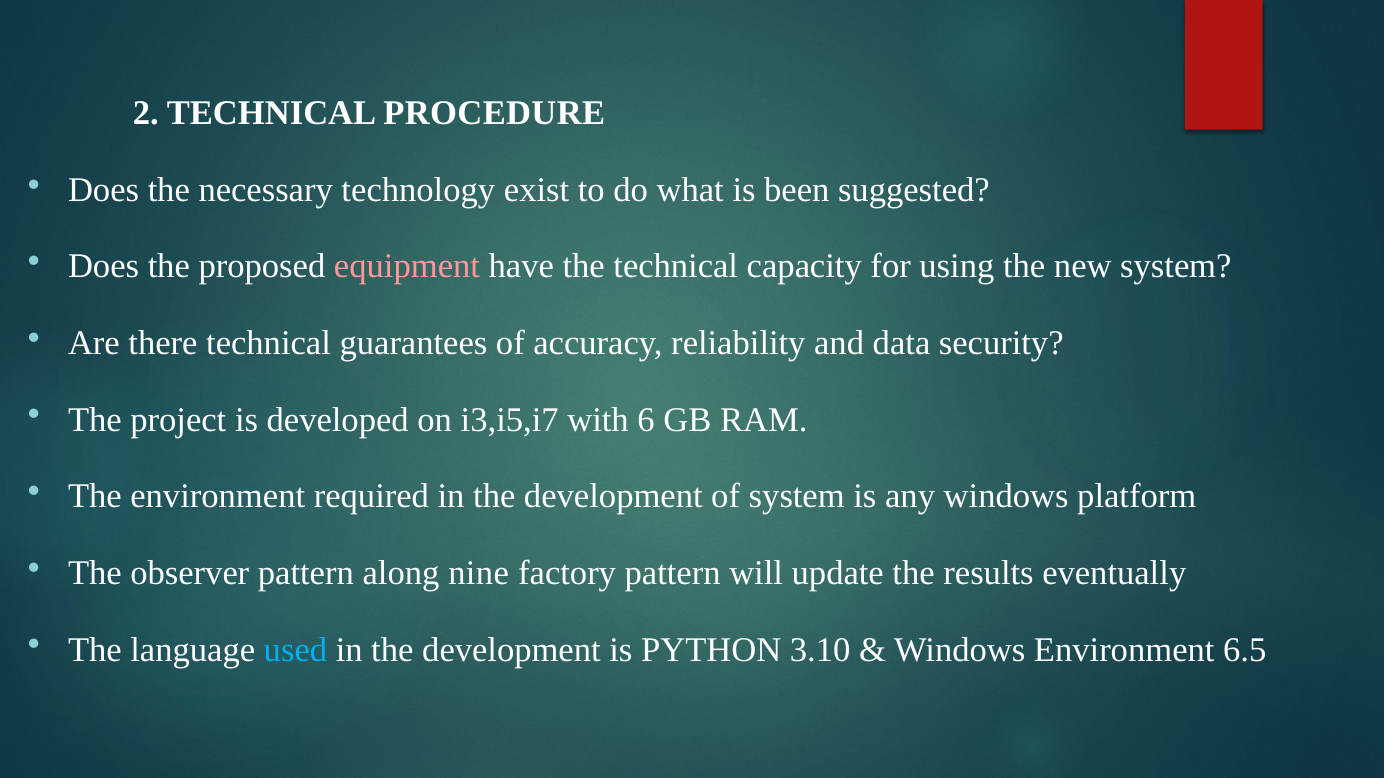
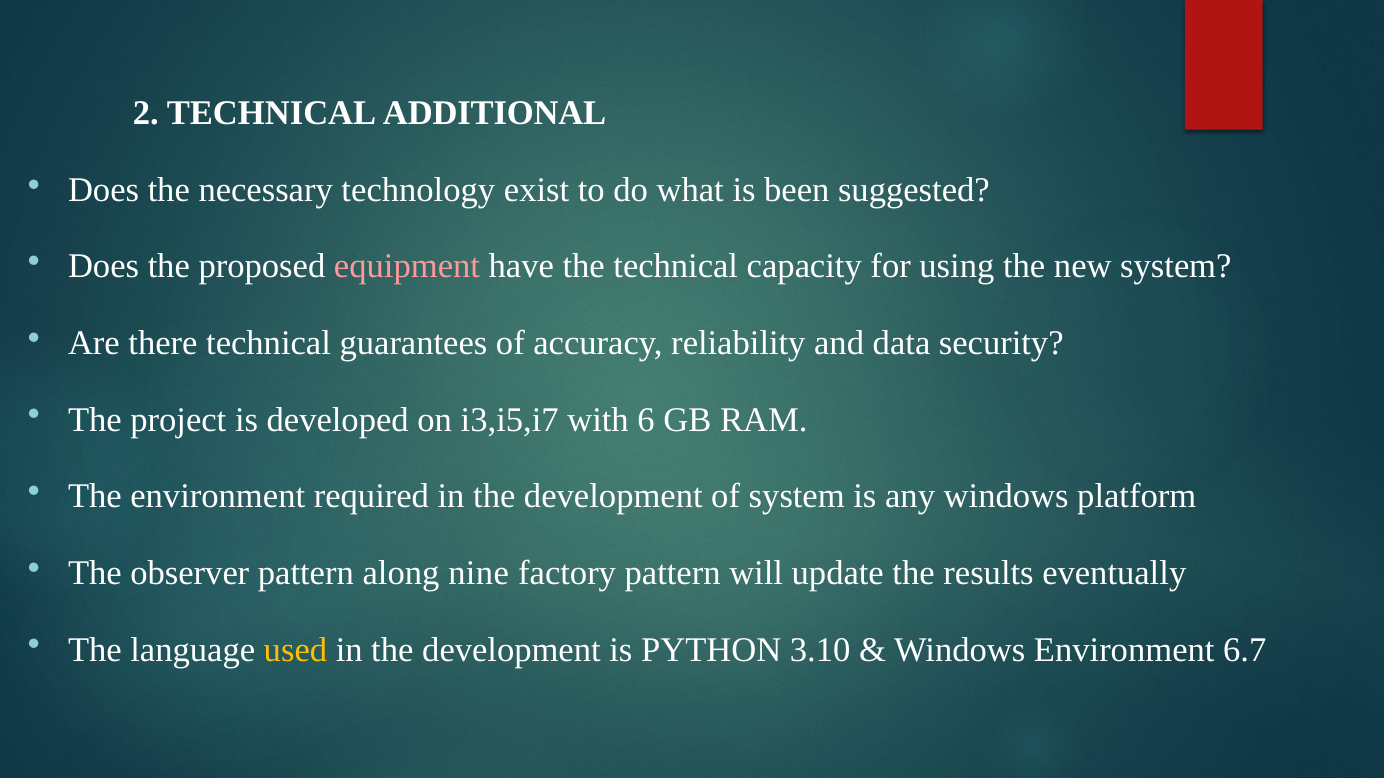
PROCEDURE: PROCEDURE -> ADDITIONAL (495, 113)
used colour: light blue -> yellow (295, 650)
6.5: 6.5 -> 6.7 (1245, 650)
